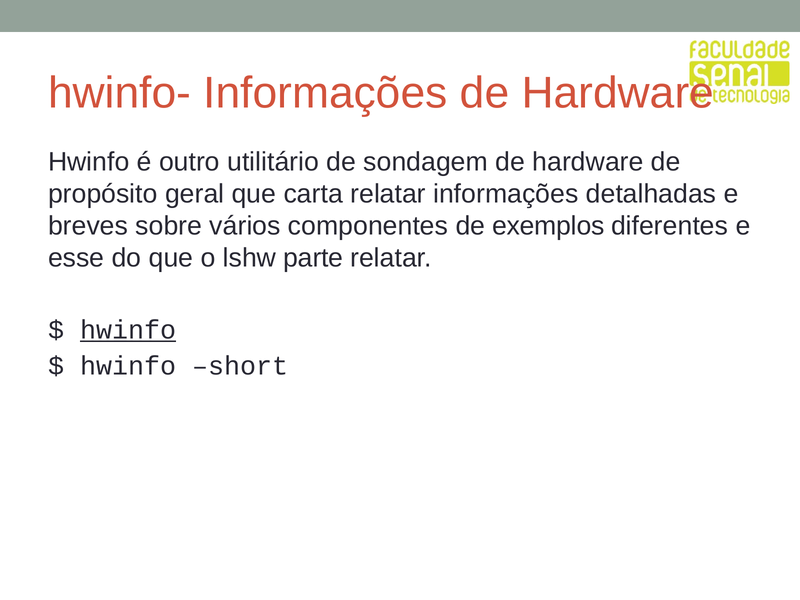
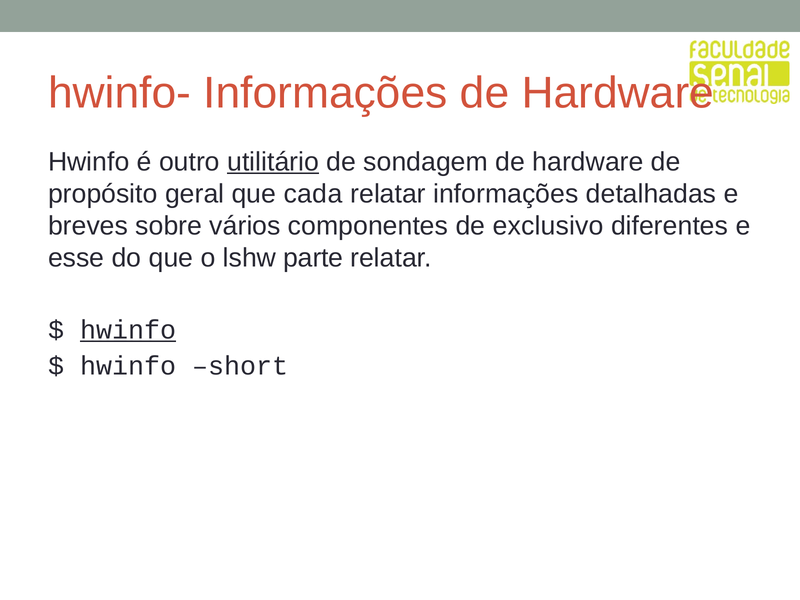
utilitário underline: none -> present (273, 162)
carta: carta -> cada (313, 194)
exemplos: exemplos -> exclusivo (548, 226)
